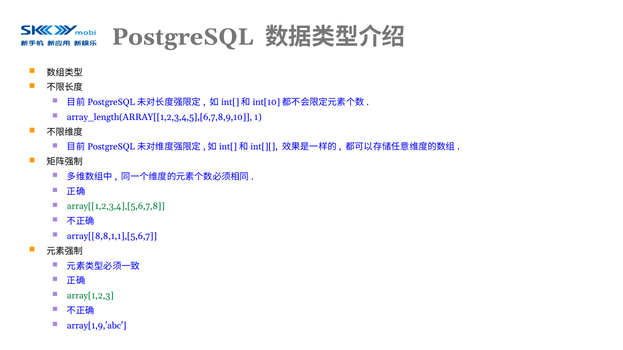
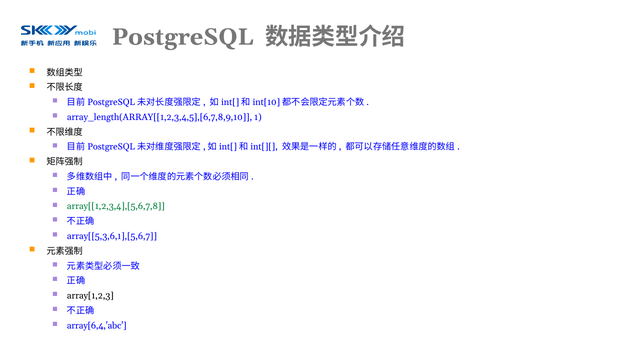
array[[8,8,1,1],[5,6,7: array[[8,8,1,1],[5,6,7 -> array[[5,3,6,1],[5,6,7 (112, 237)
array[1,2,3 colour: green -> black (90, 296)
array[1,9,'abc: array[1,9,'abc -> array[6,4,'abc (97, 326)
